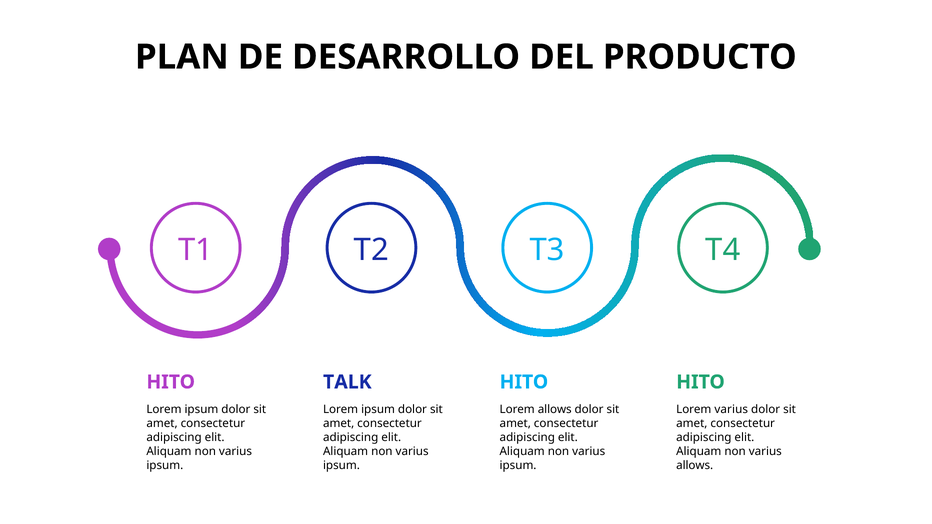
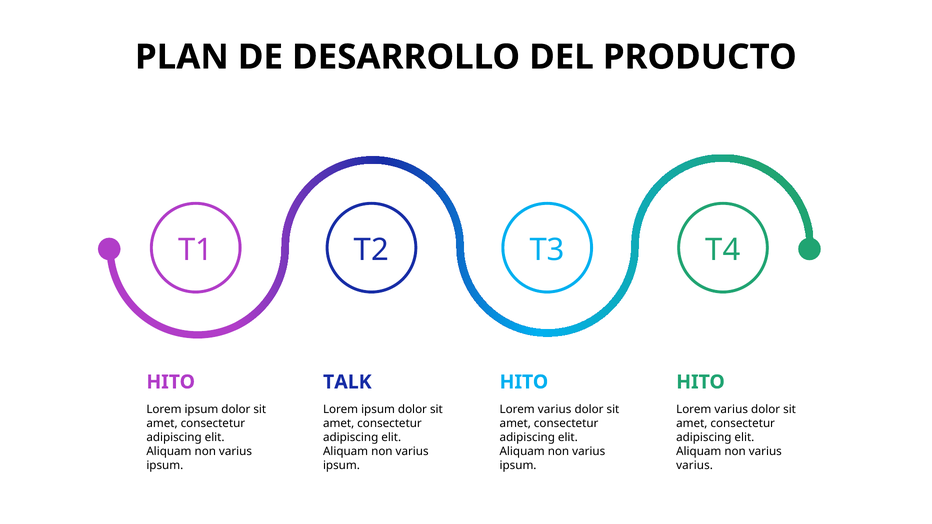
allows: allows -> varius (555, 410)
allows: allows -> varius (695, 466)
